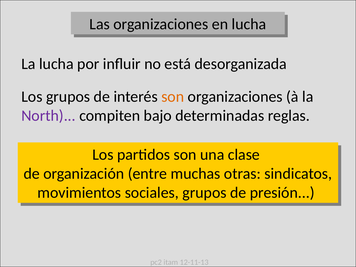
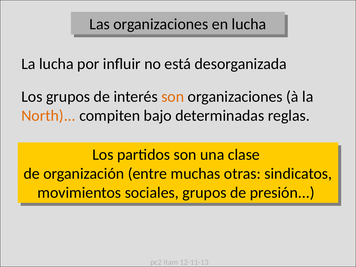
North colour: purple -> orange (49, 116)
